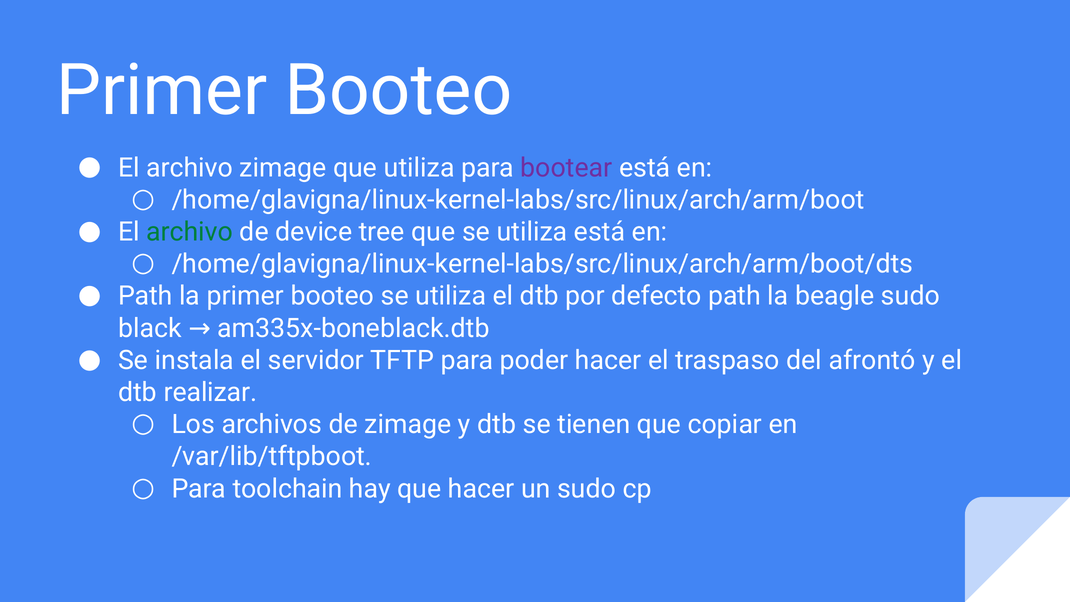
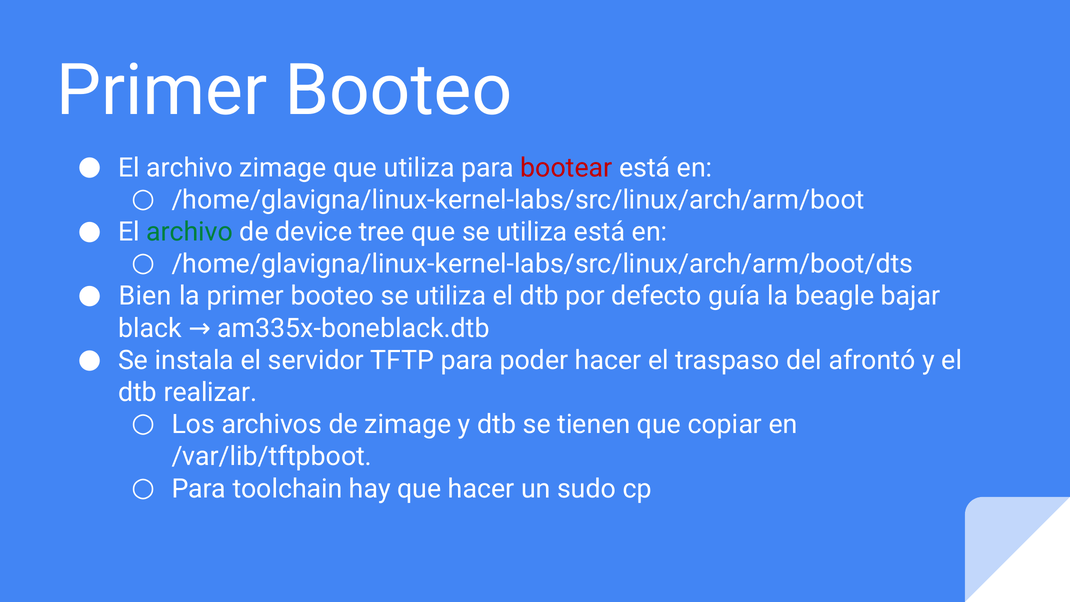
bootear colour: purple -> red (566, 168)
Path: Path -> Bien (145, 296)
defecto path: path -> guía (734, 296)
beagle sudo: sudo -> bajar (911, 296)
